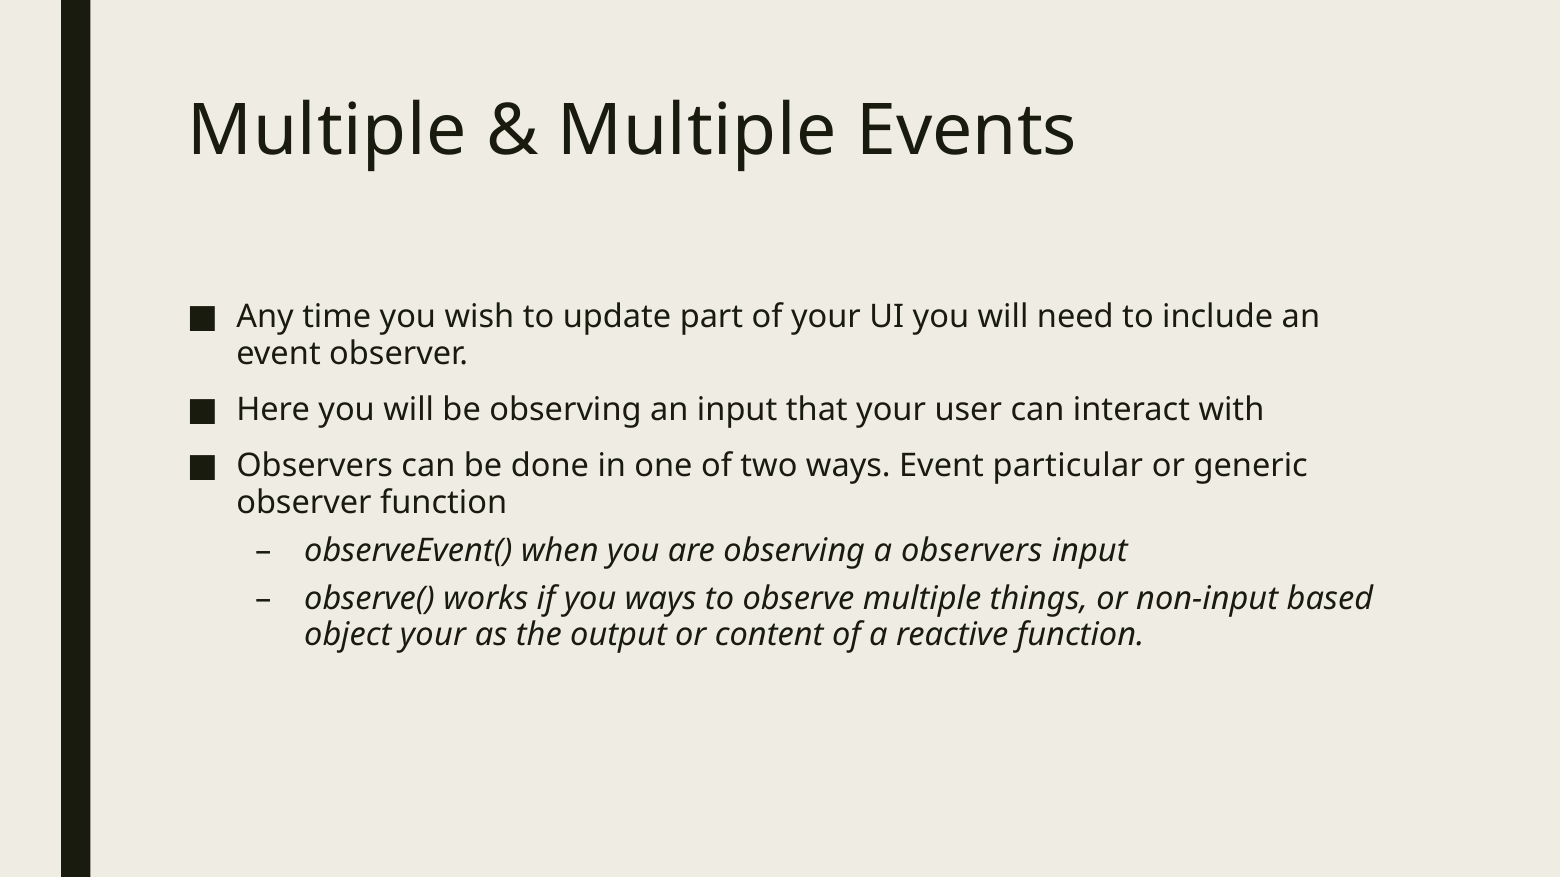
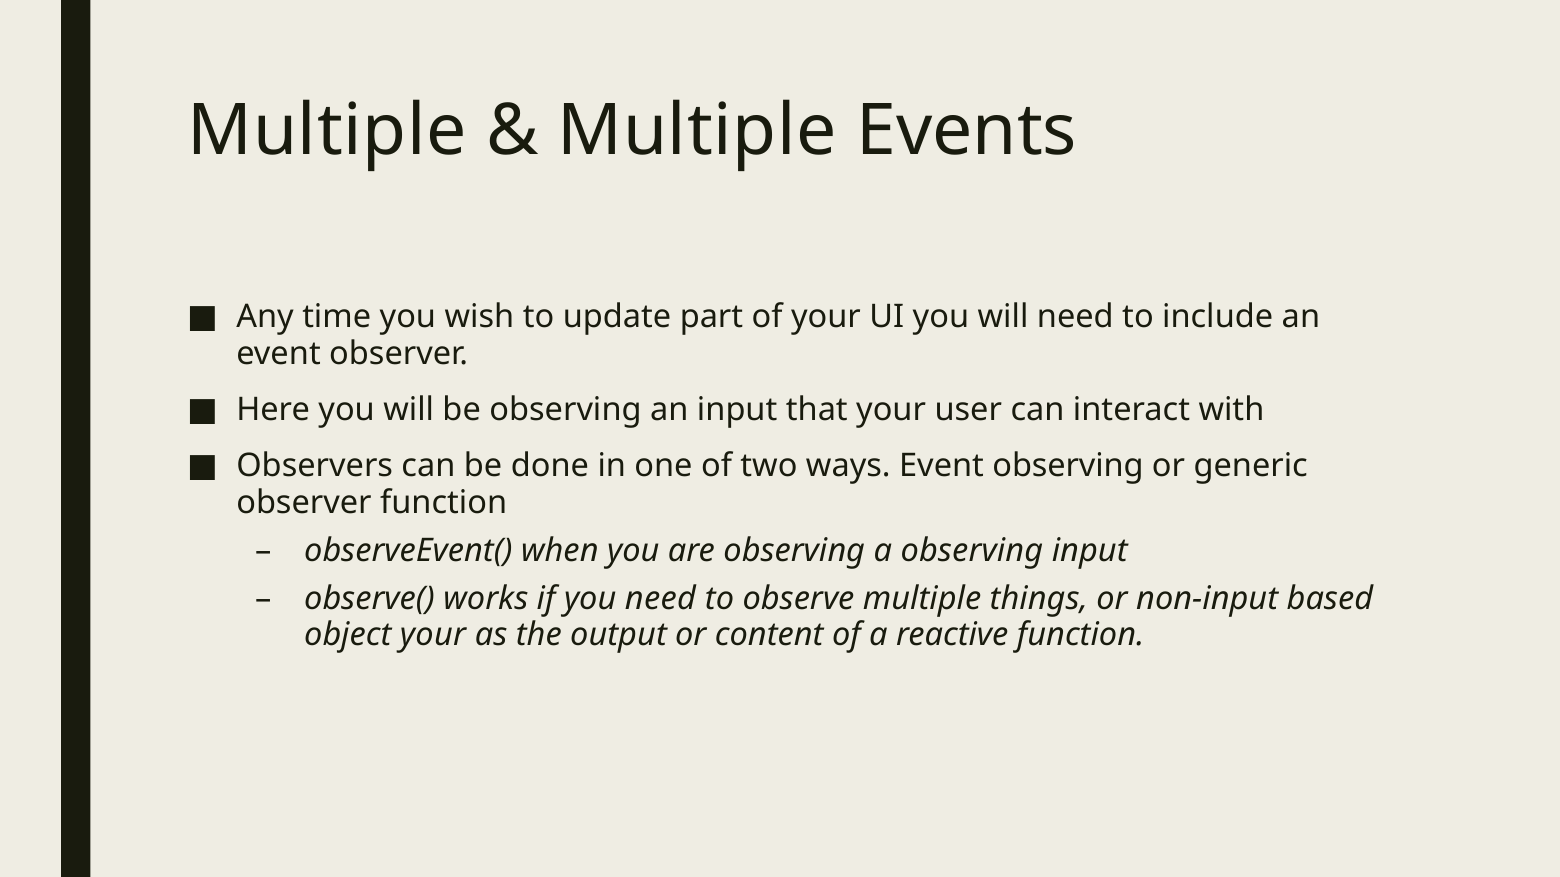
Event particular: particular -> observing (1068, 466)
a observers: observers -> observing (972, 551)
you ways: ways -> need (660, 599)
